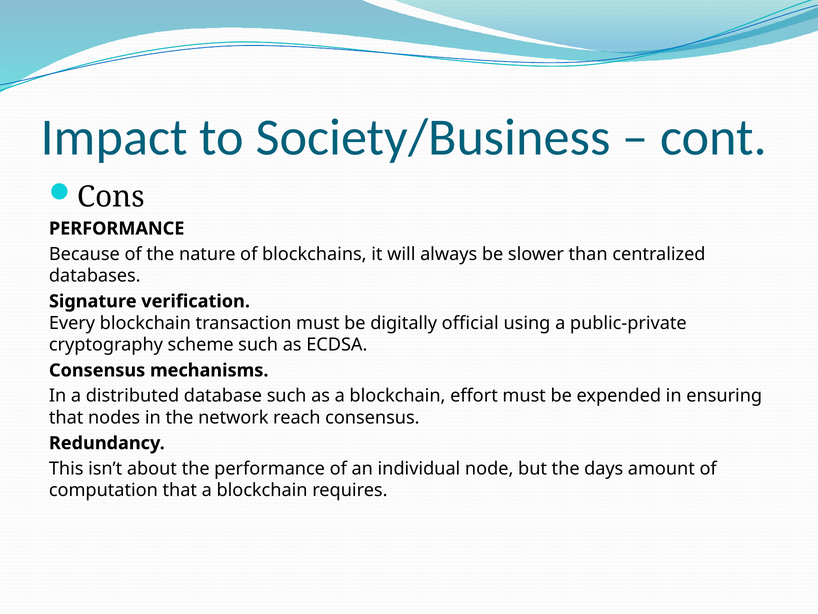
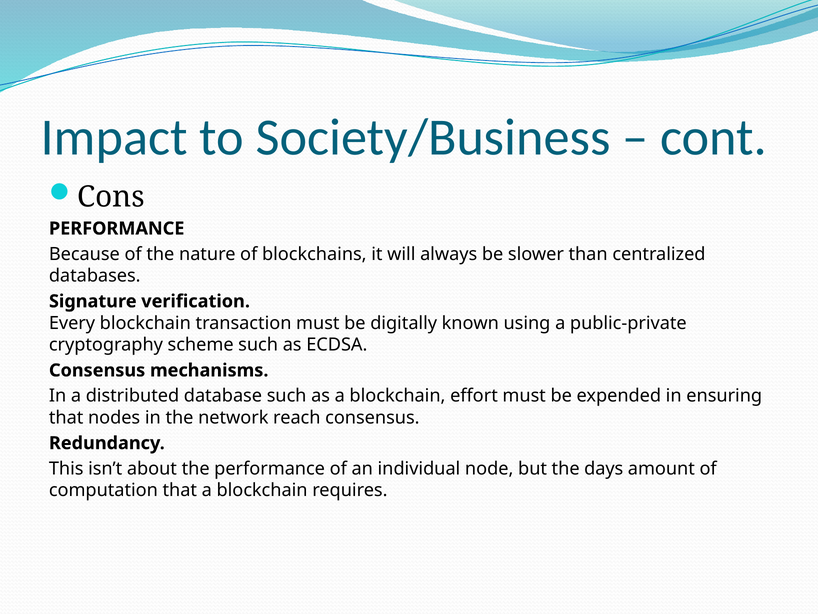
official: official -> known (470, 323)
